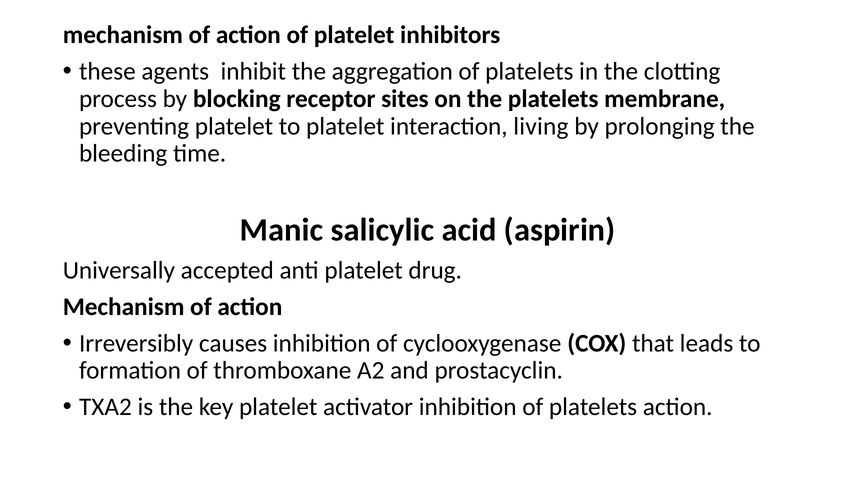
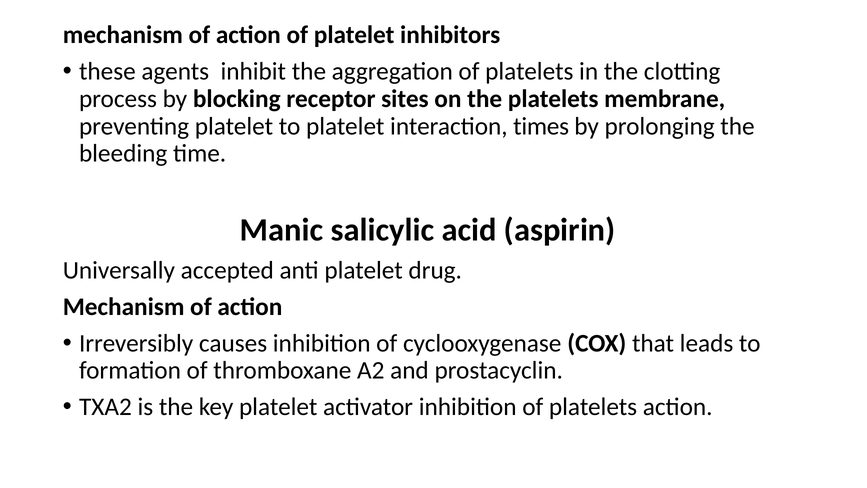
living: living -> times (541, 126)
